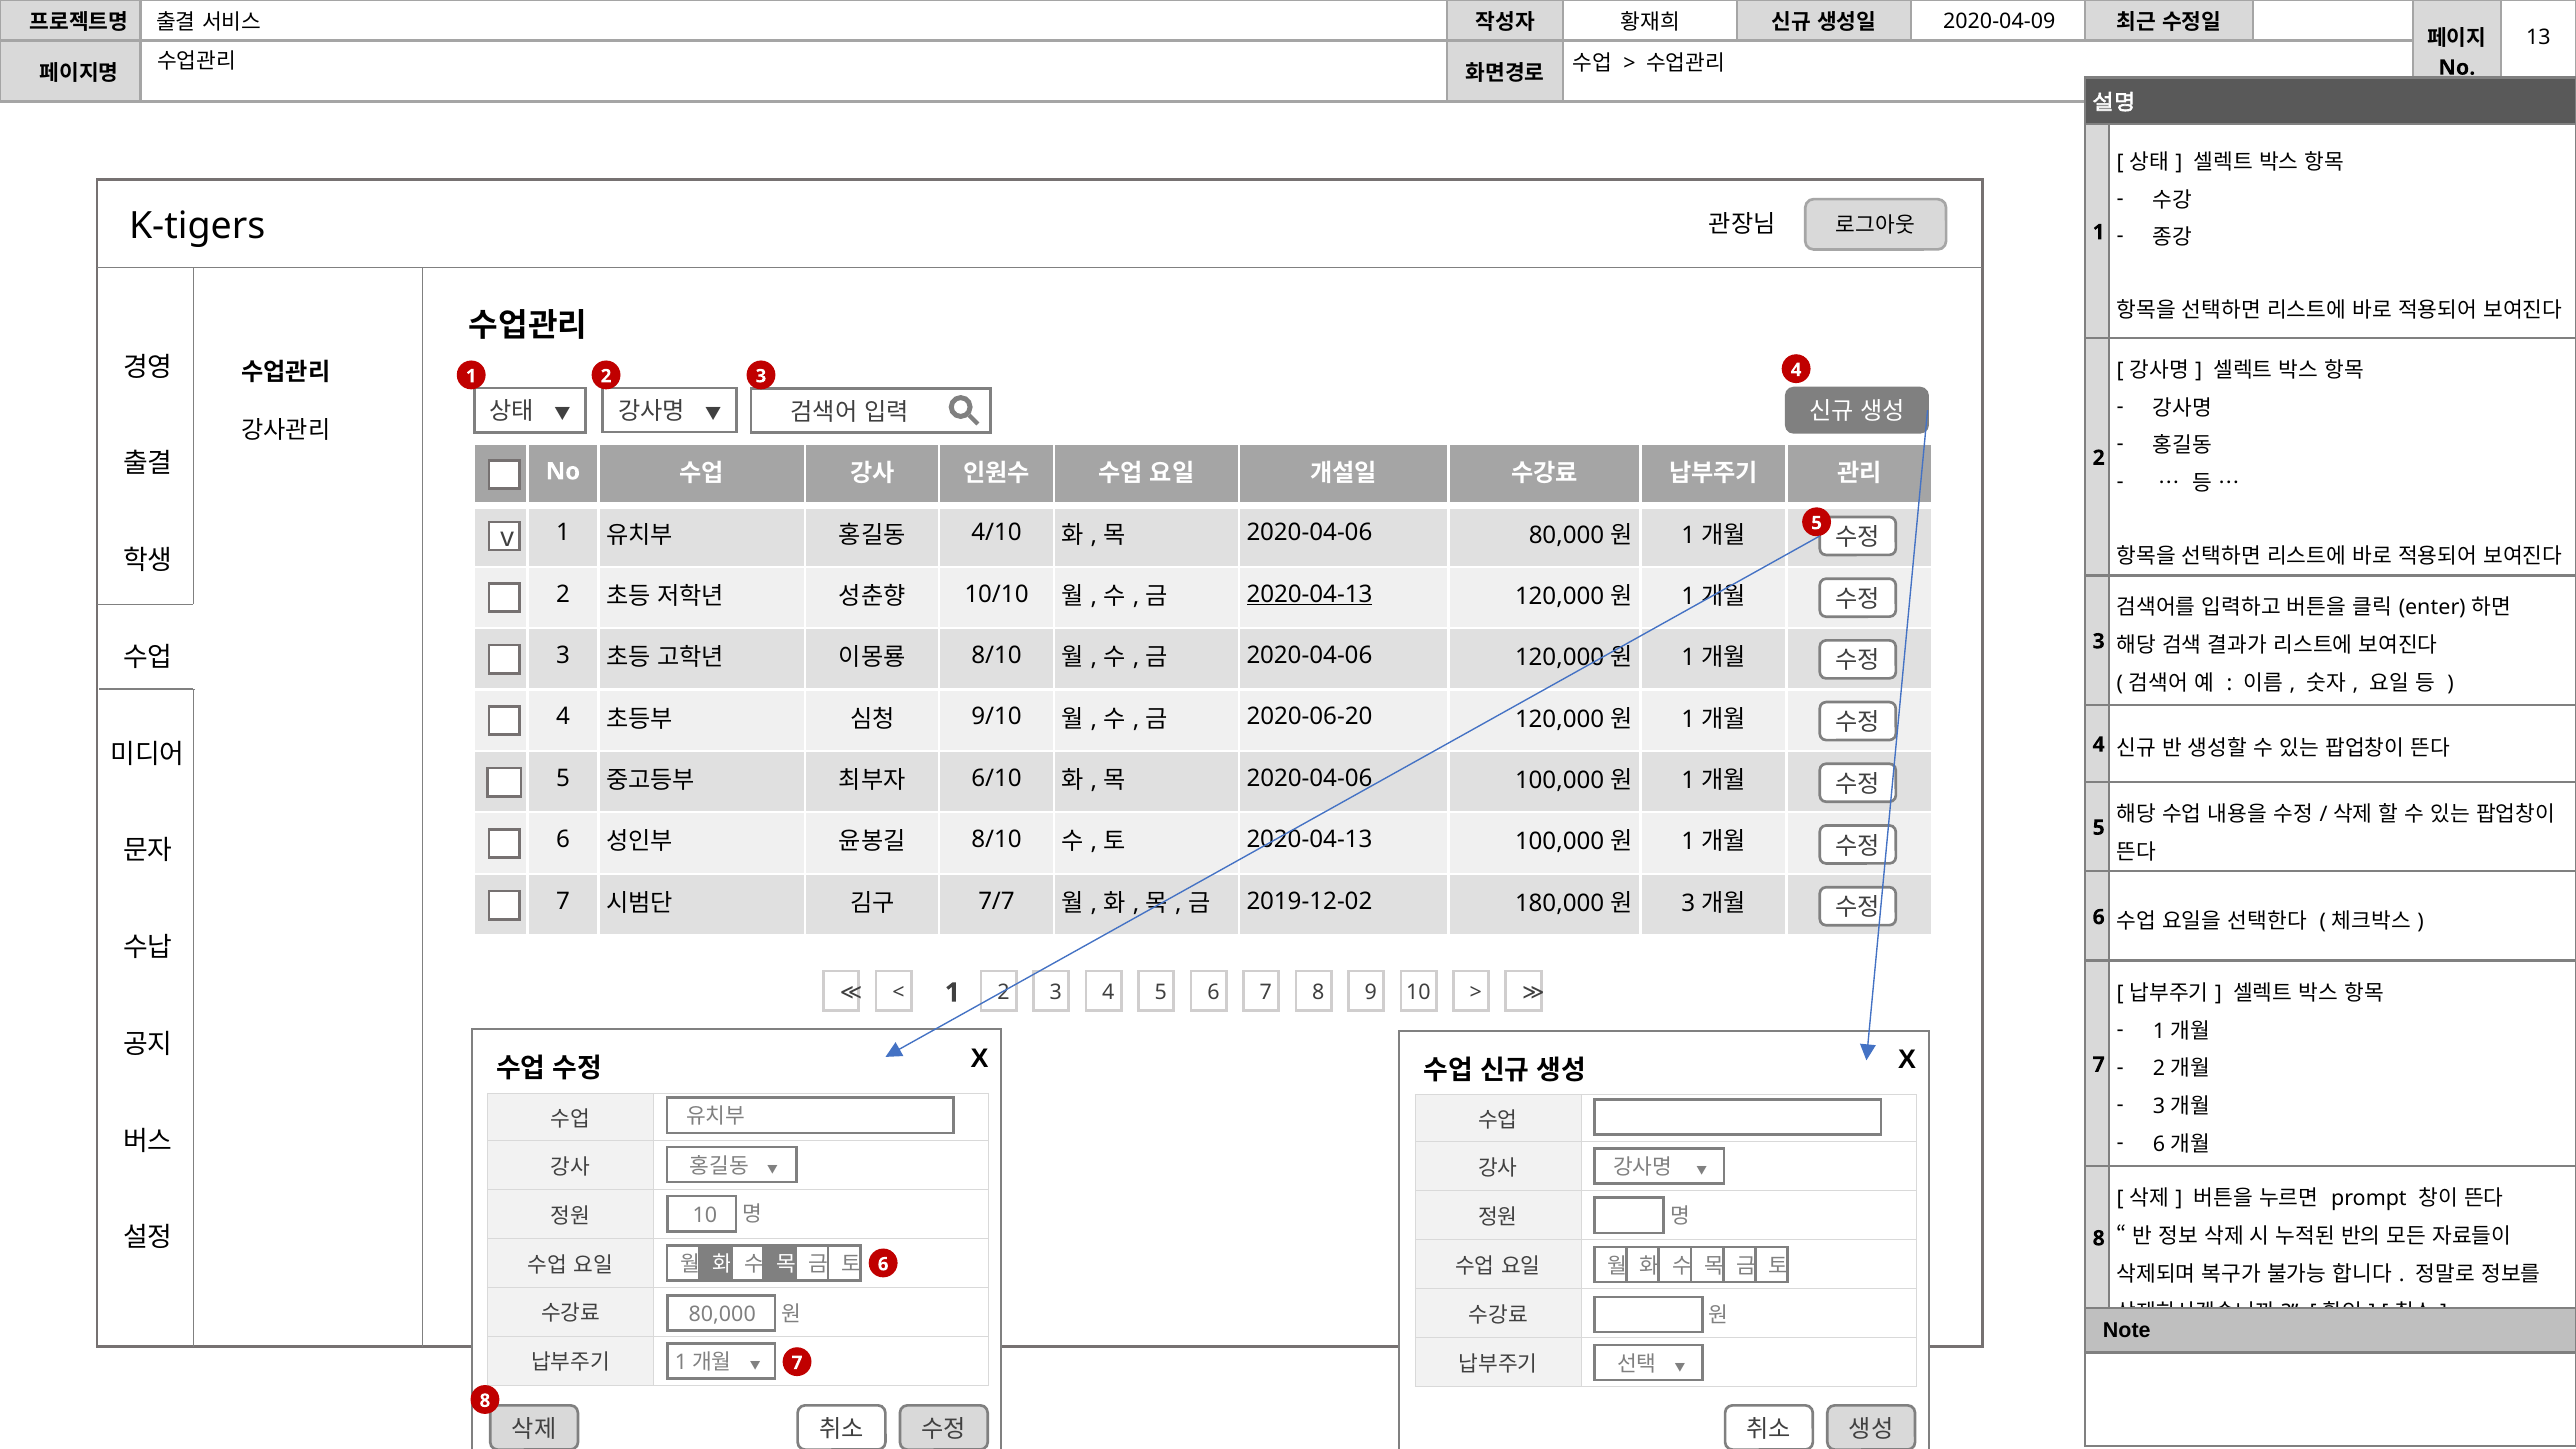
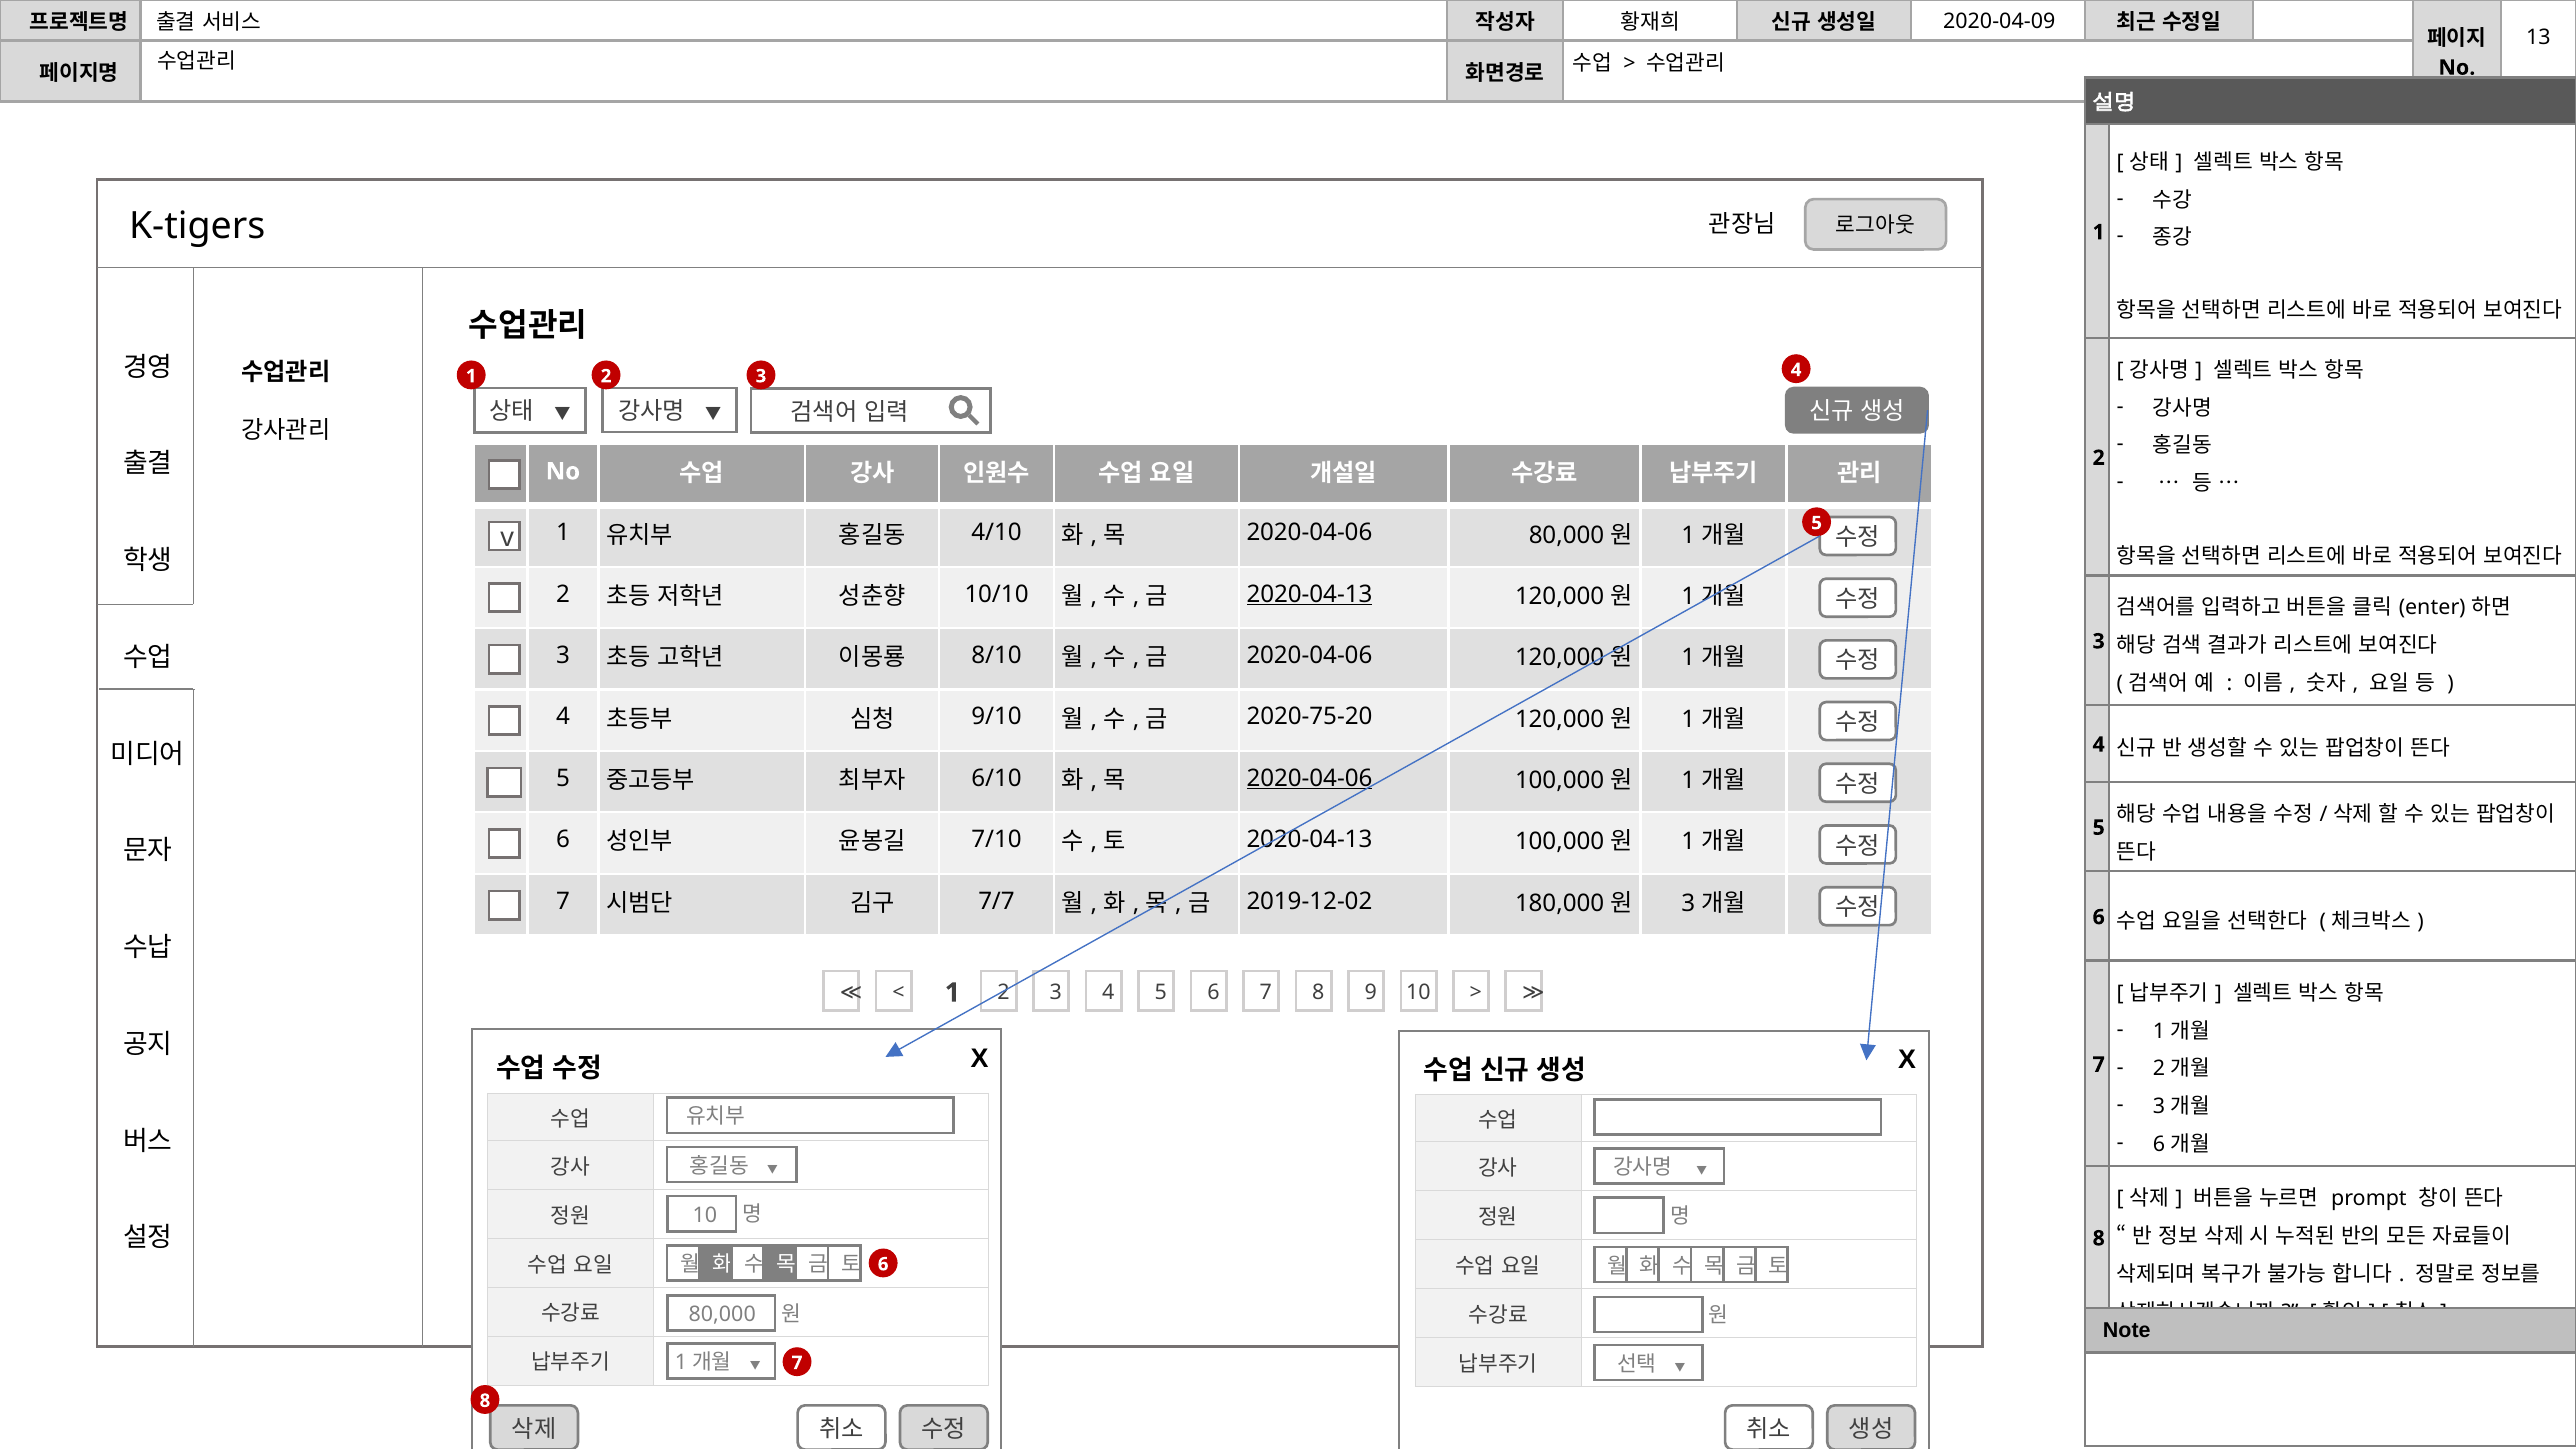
2020-06-20: 2020-06-20 -> 2020-75-20 (1309, 717)
2020-04-06 underline: none -> present (1309, 778)
8/10: 8/10 -> 7/10 (997, 840)
